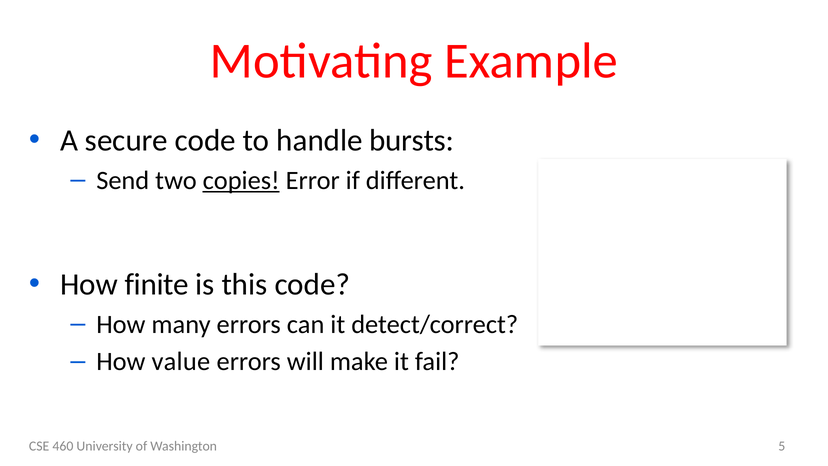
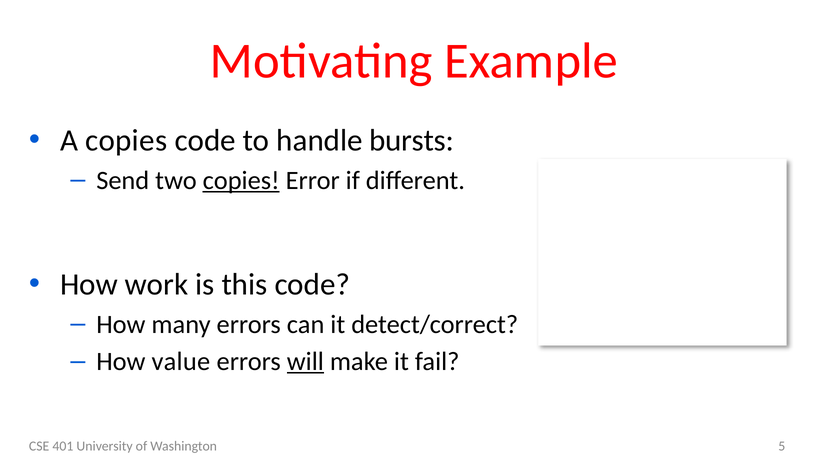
A secure: secure -> copies (126, 141)
finite: finite -> work (157, 284)
will underline: none -> present (305, 361)
460: 460 -> 401 (63, 446)
